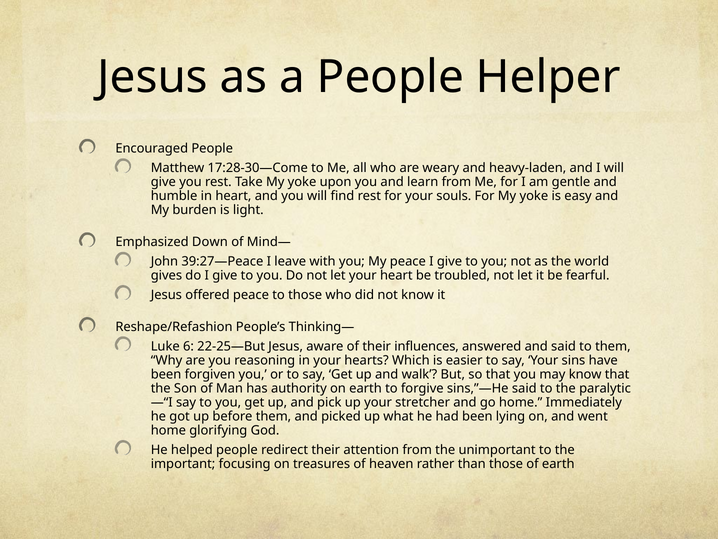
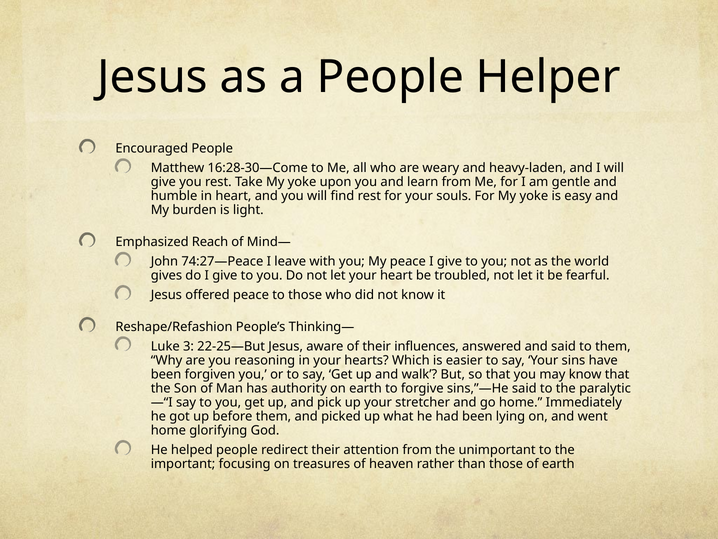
17:28-30—Come: 17:28-30—Come -> 16:28-30—Come (258, 168)
Down: Down -> Reach (210, 242)
39:27—Peace: 39:27—Peace -> 74:27—Peace (222, 261)
6: 6 -> 3 (189, 346)
